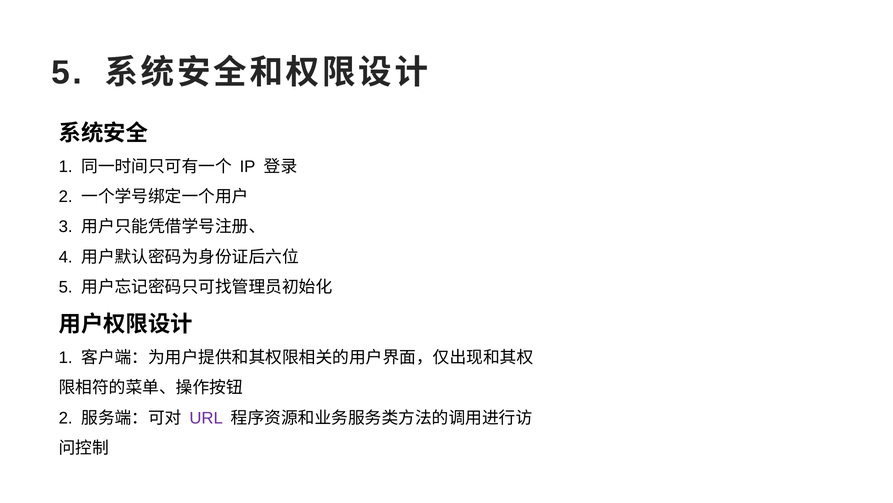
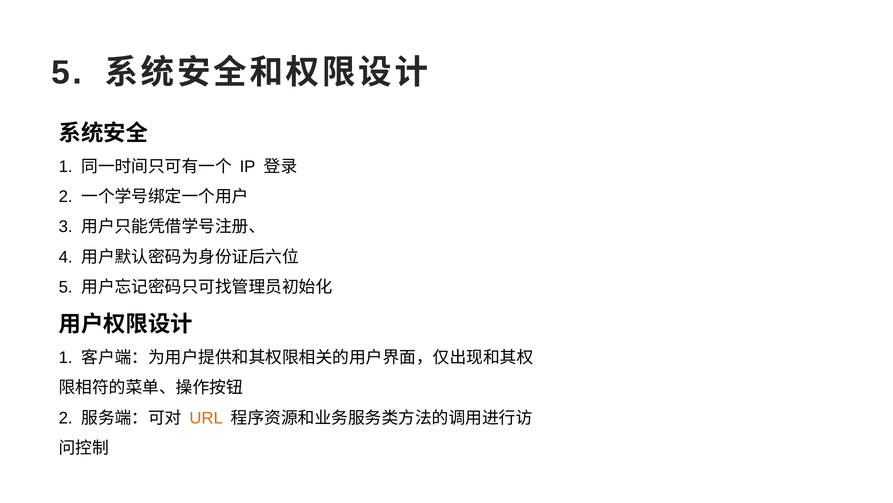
URL colour: purple -> orange (206, 417)
